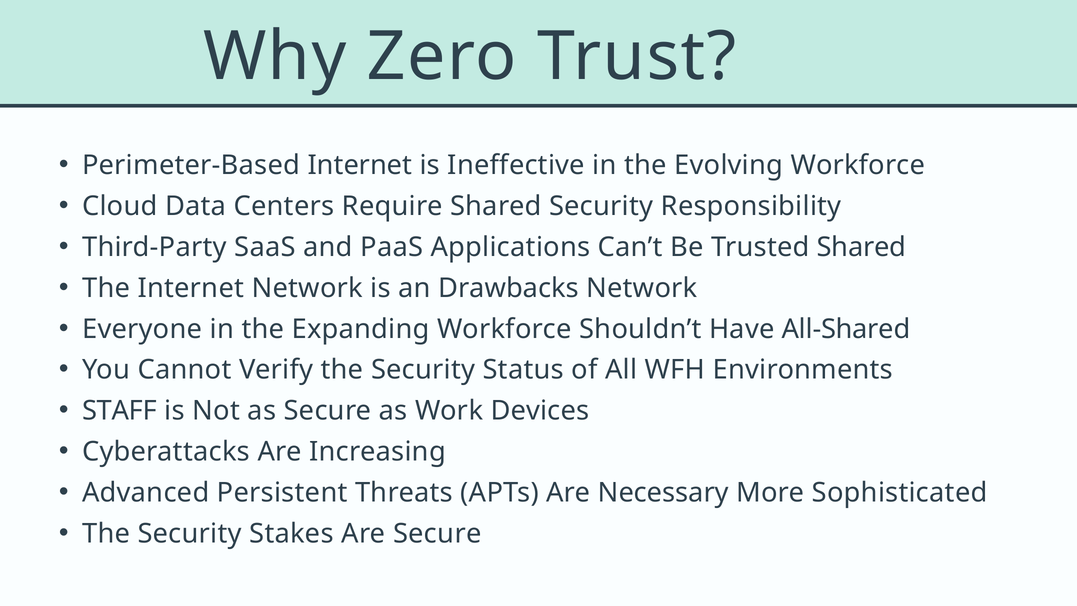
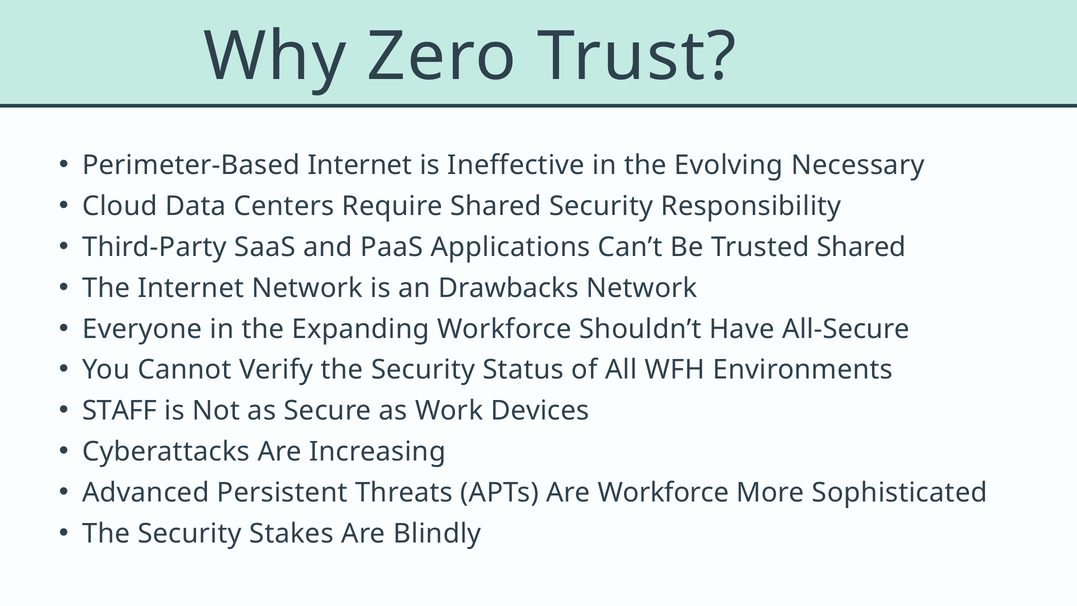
Evolving Workforce: Workforce -> Necessary (858, 165)
All-Shared: All-Shared -> All-Secure (846, 329)
Are Necessary: Necessary -> Workforce (663, 493)
Are Secure: Secure -> Blindly (437, 534)
